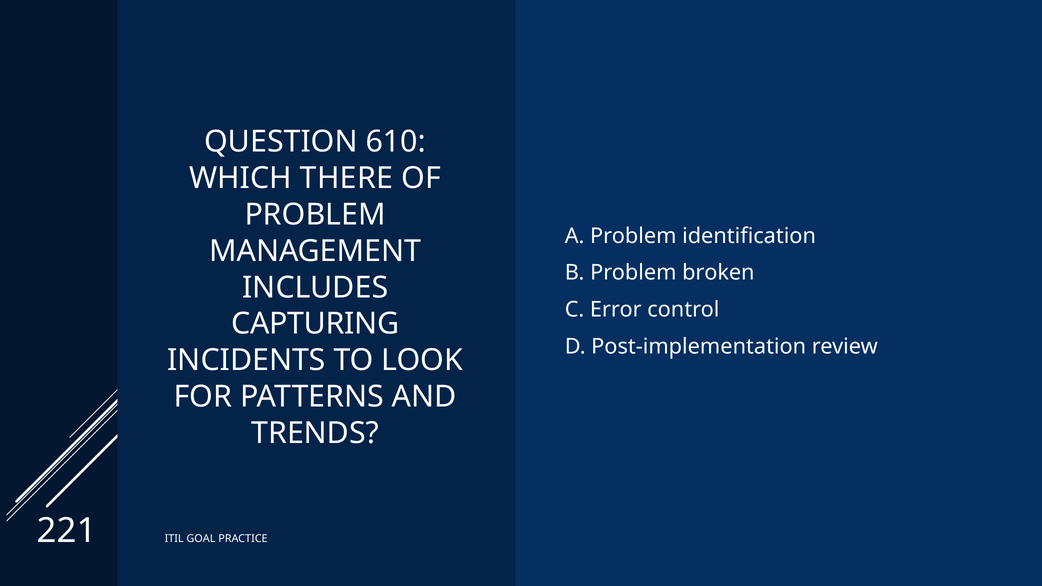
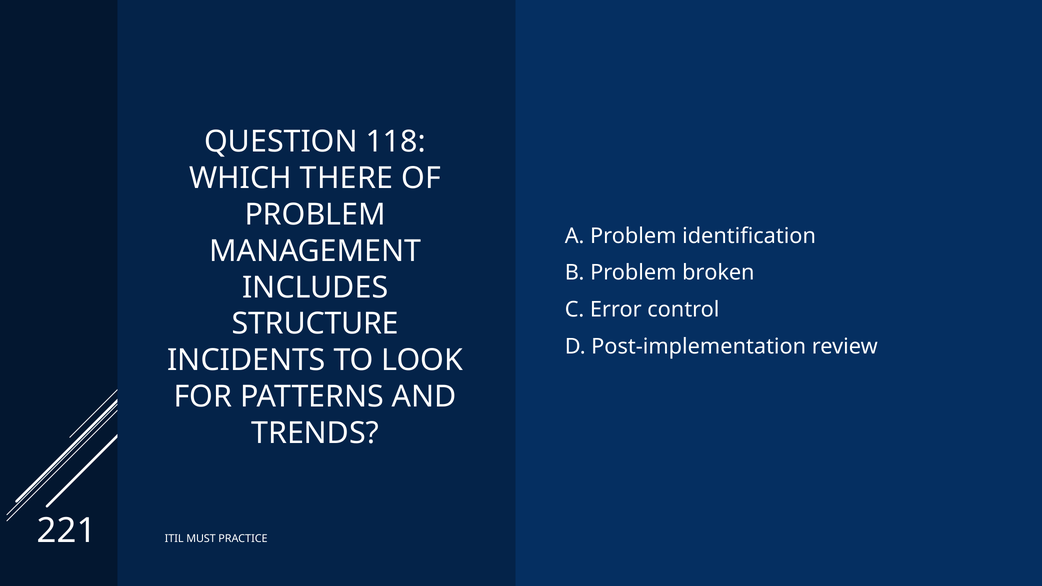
610: 610 -> 118 (396, 142)
CAPTURING: CAPTURING -> STRUCTURE (315, 324)
GOAL: GOAL -> MUST (201, 539)
